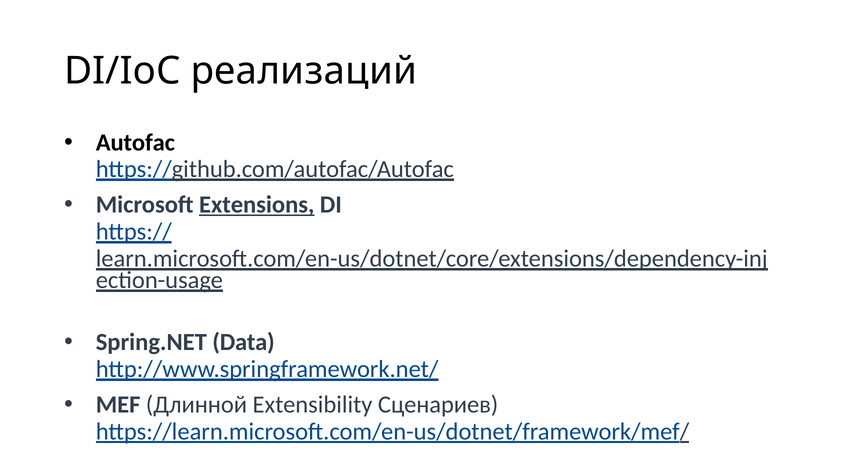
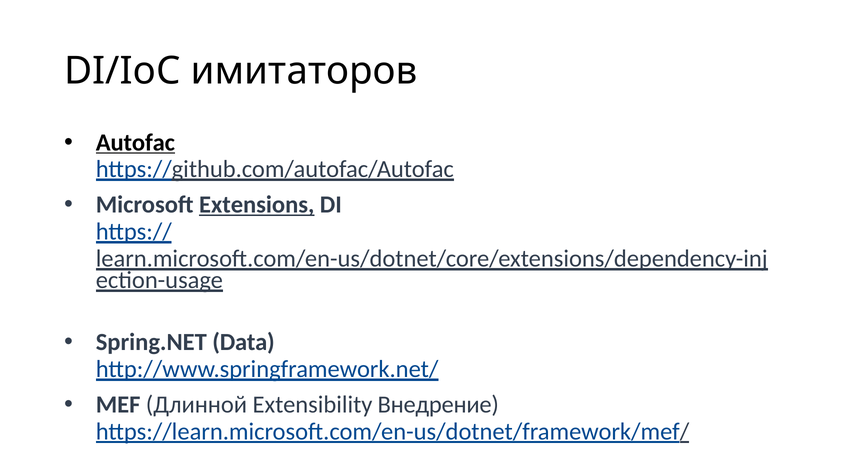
реализаций: реализаций -> имитаторов (304, 71)
Autofac underline: none -> present (135, 142)
Сценариев: Сценариев -> Внедрение (438, 404)
